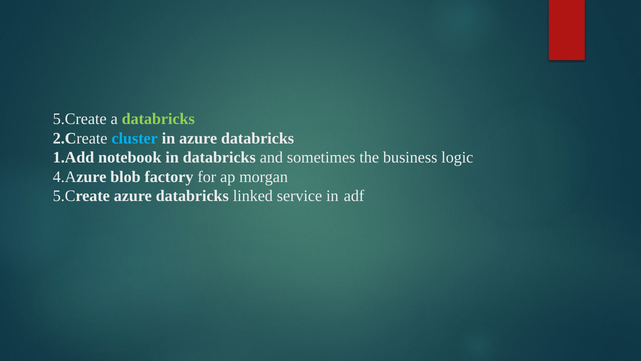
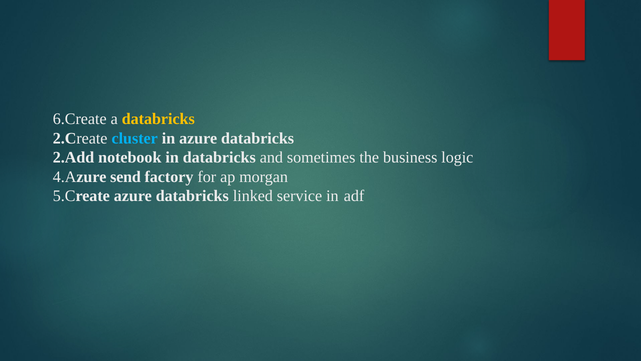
5.Create: 5.Create -> 6.Create (80, 119)
databricks colour: light green -> yellow (158, 119)
1.Add: 1.Add -> 2.Add (74, 157)
blob: blob -> send (126, 177)
